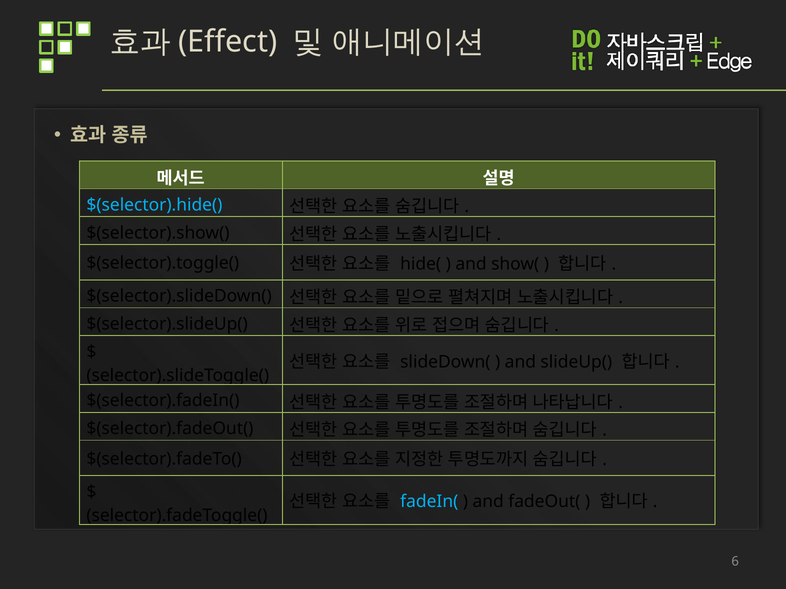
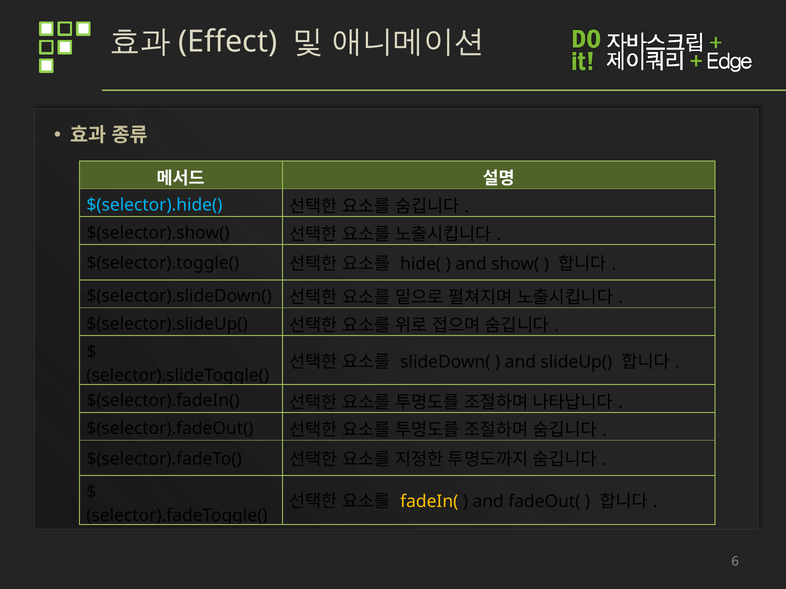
fadeIn( colour: light blue -> yellow (429, 502)
